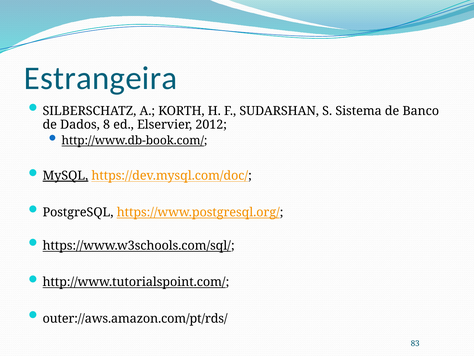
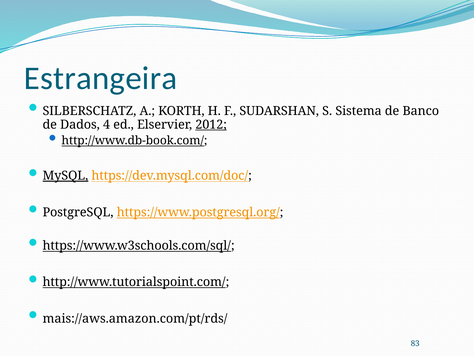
8: 8 -> 4 (107, 125)
2012 underline: none -> present (211, 125)
outer://aws.amazon.com/pt/rds/: outer://aws.amazon.com/pt/rds/ -> mais://aws.amazon.com/pt/rds/ (135, 318)
